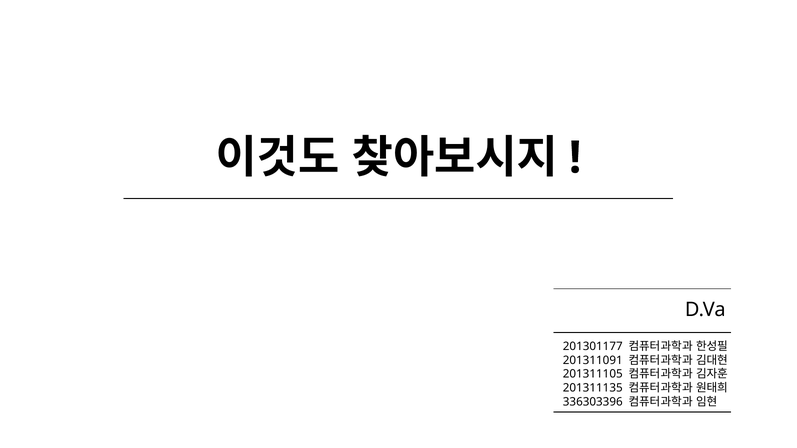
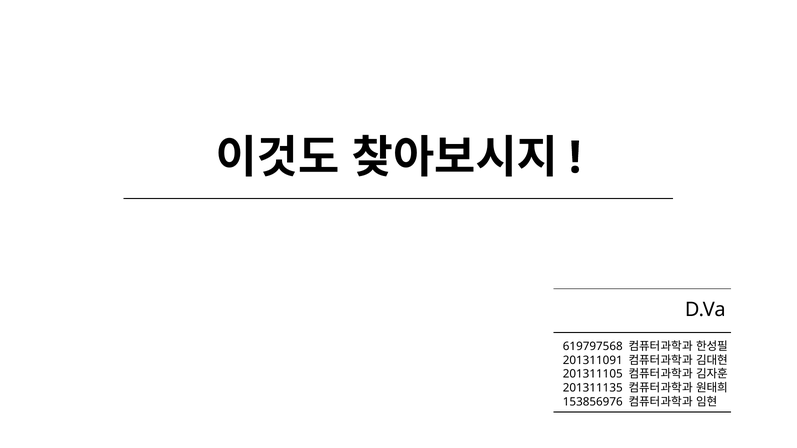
201301177: 201301177 -> 619797568 (593, 347)
336303396: 336303396 -> 153856976 (593, 402)
